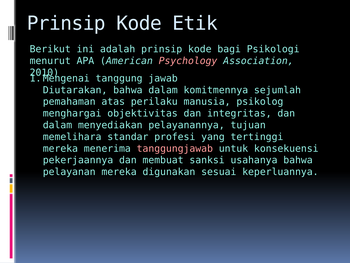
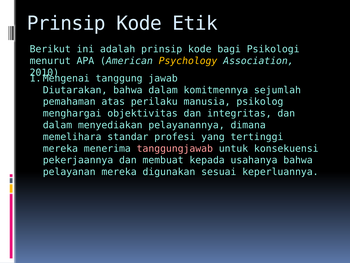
Psychology colour: pink -> yellow (188, 61)
tujuan: tujuan -> dimana (248, 125)
sanksi: sanksi -> kepada (207, 160)
